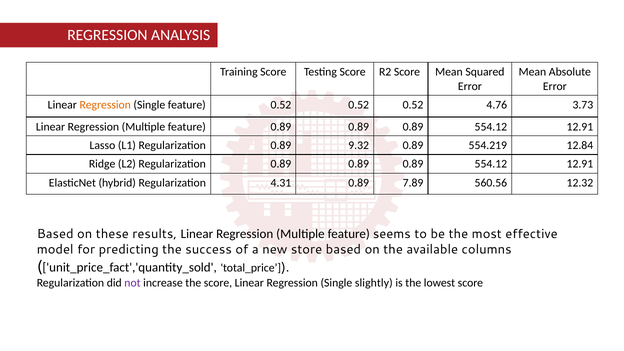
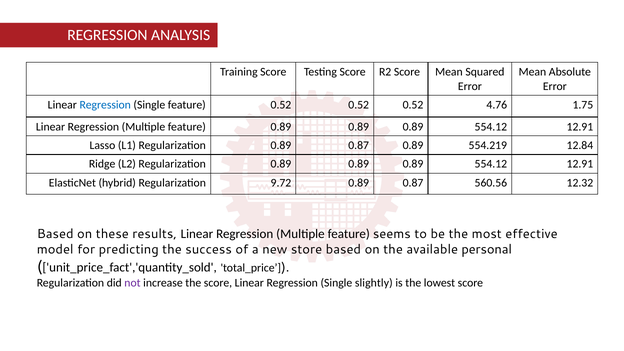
Regression colour: orange -> blue (105, 105)
3.73: 3.73 -> 1.75 (583, 105)
Regularization 0.89 9.32: 9.32 -> 0.87 (359, 145)
4.31: 4.31 -> 9.72 (281, 183)
7.89: 7.89 -> 0.87 (413, 183)
columns: columns -> personal (487, 249)
